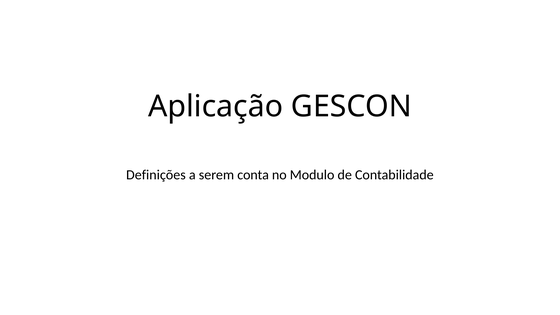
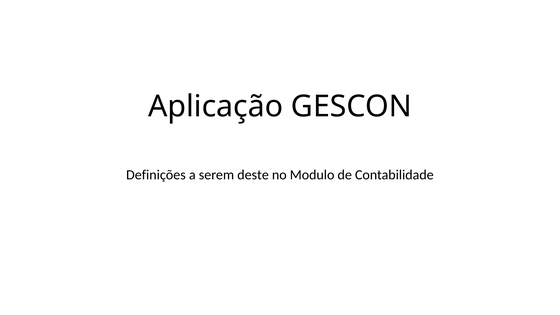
conta: conta -> deste (253, 175)
